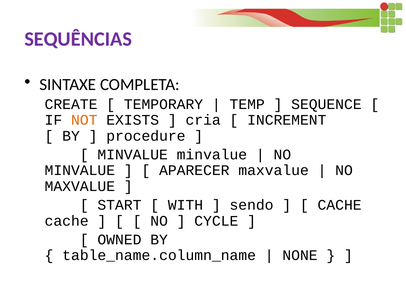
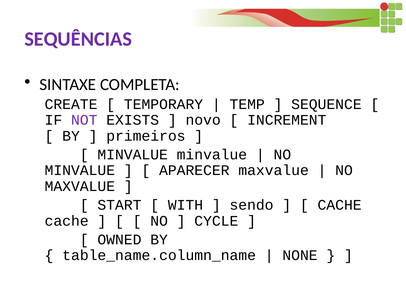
NOT colour: orange -> purple (84, 120)
cria: cria -> novo (203, 120)
procedure: procedure -> primeiros (146, 136)
